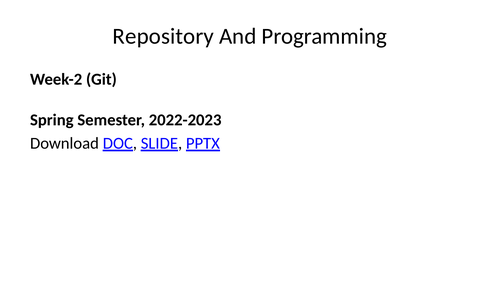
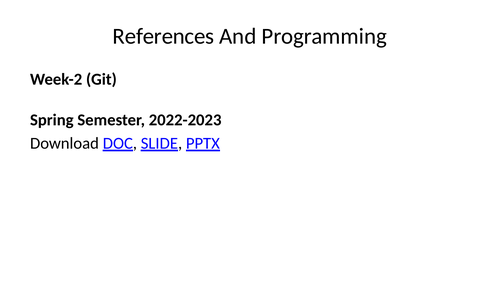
Repository: Repository -> References (163, 36)
